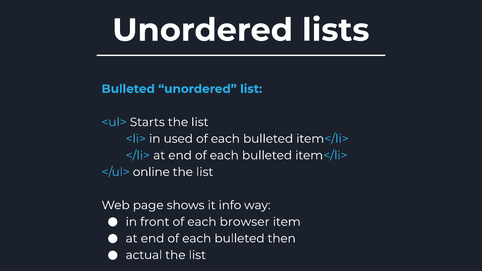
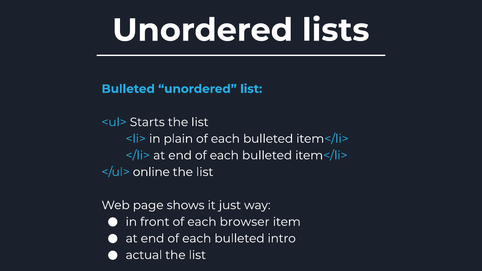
used: used -> plain (178, 139)
info: info -> just (230, 205)
then: then -> intro (282, 239)
